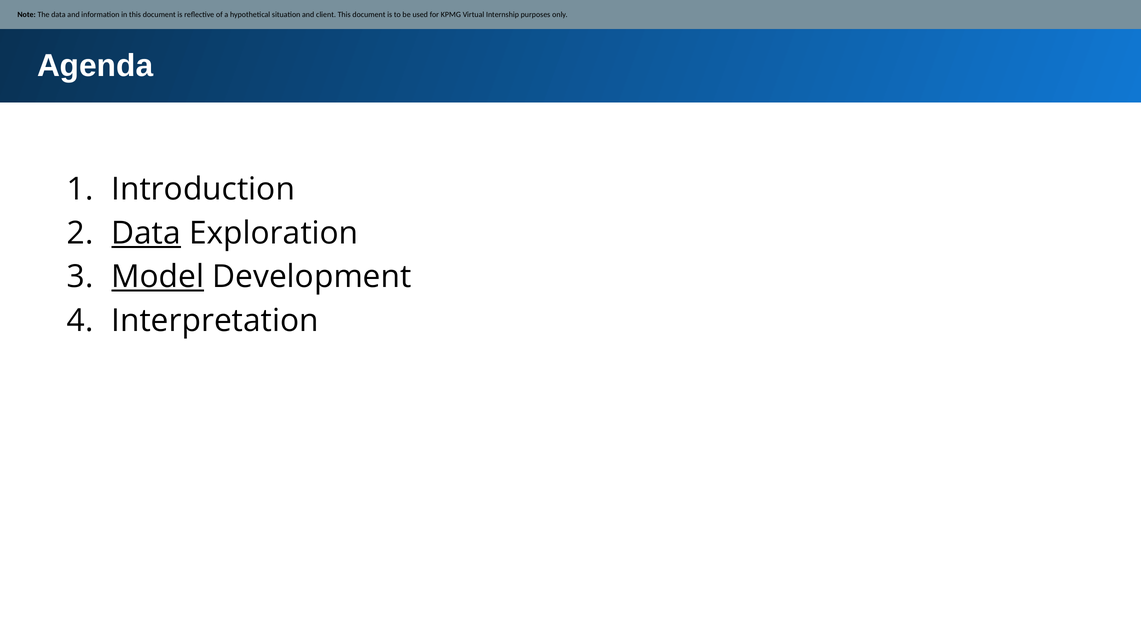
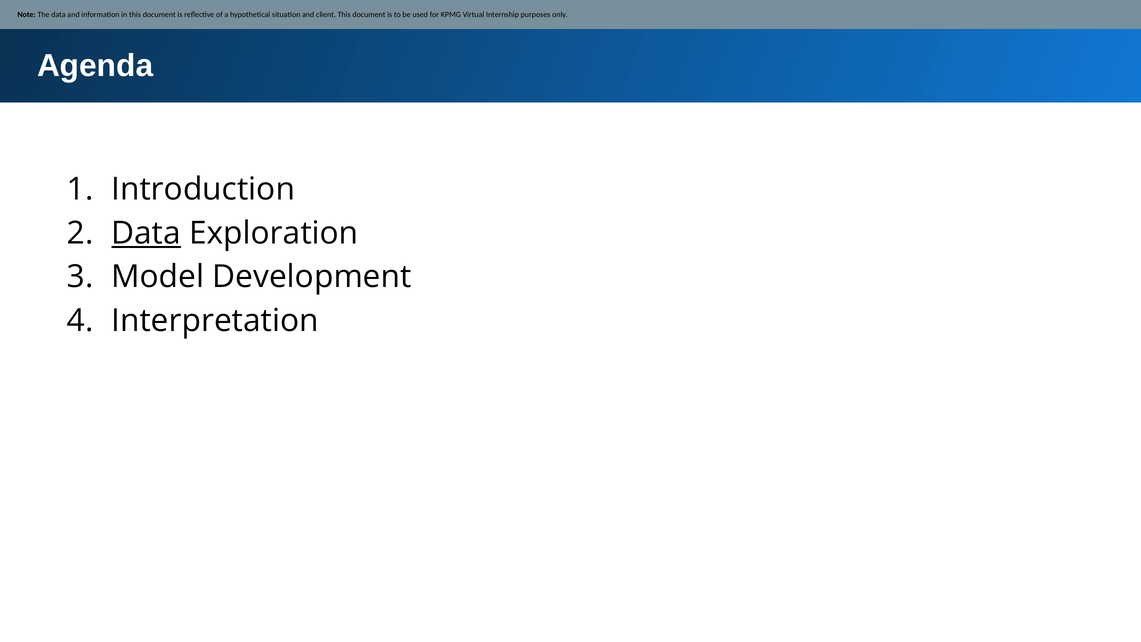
Model underline: present -> none (158, 277)
